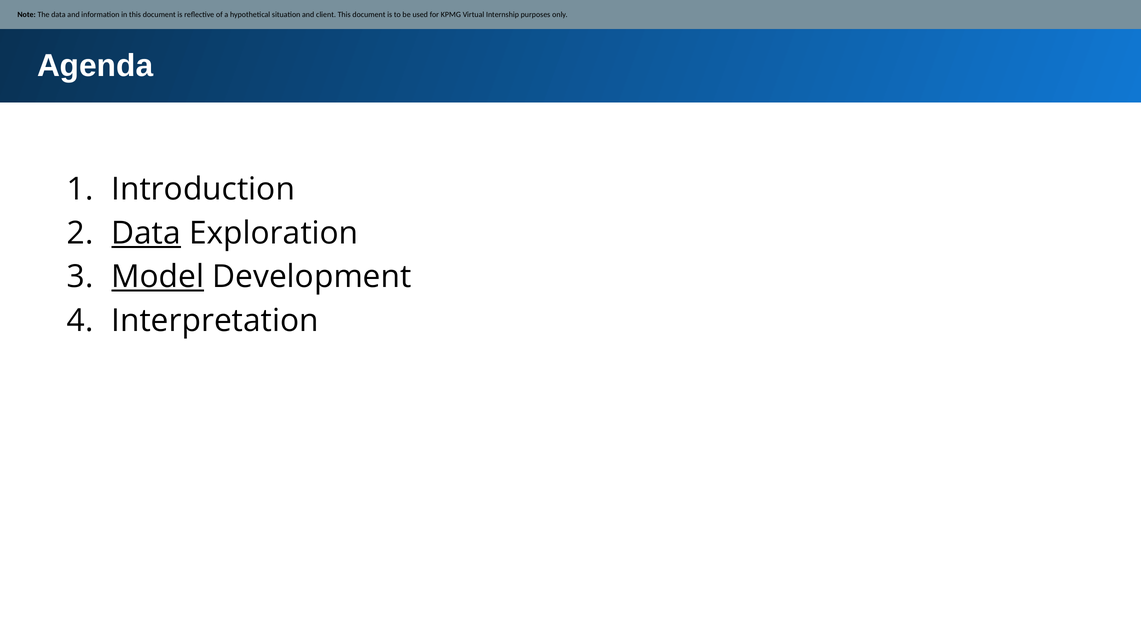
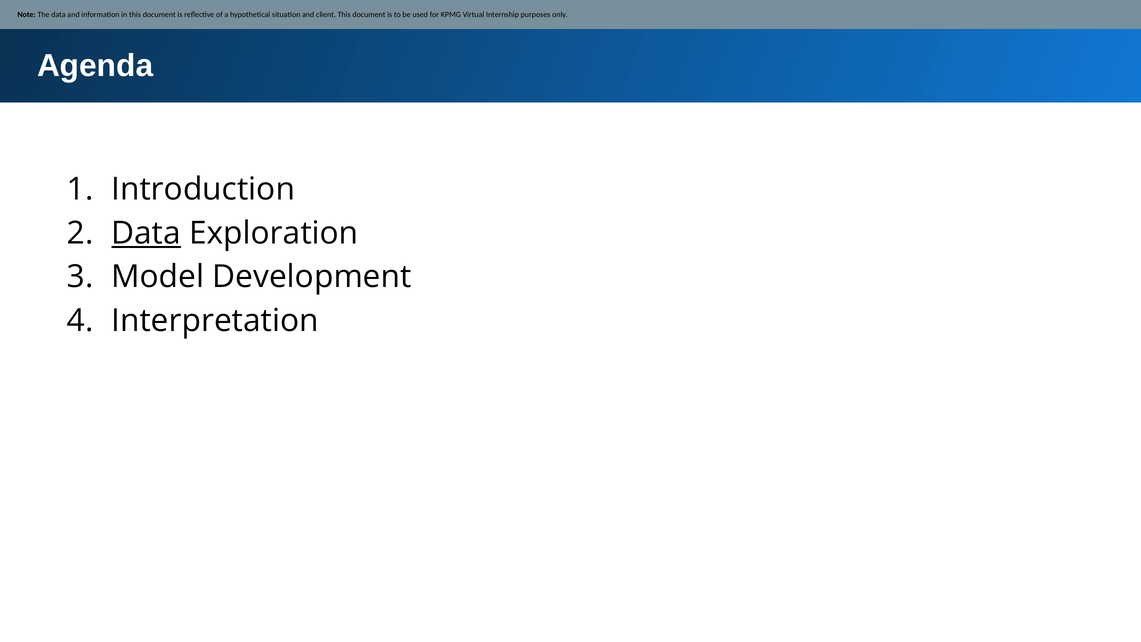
Model underline: present -> none (158, 277)
